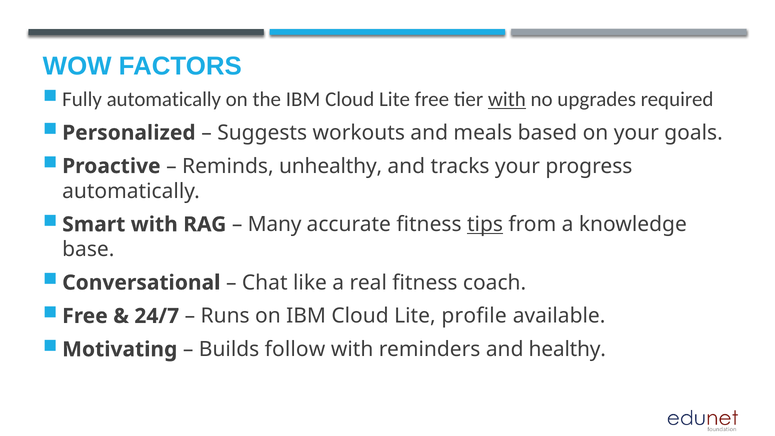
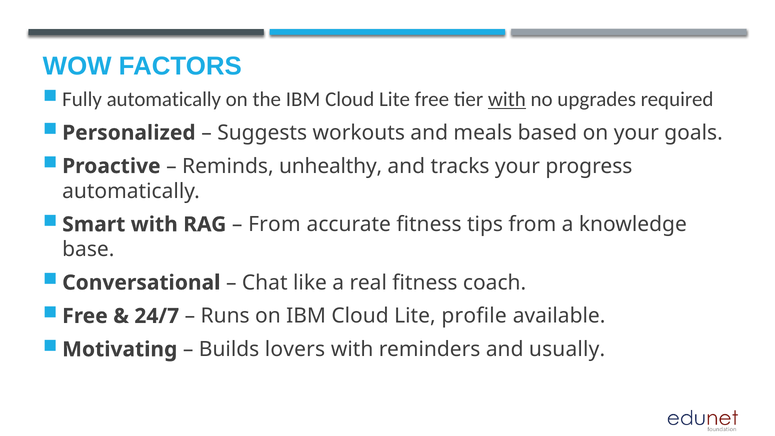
Many: Many -> From (274, 224)
tips underline: present -> none (485, 224)
follow: follow -> lovers (295, 349)
healthy: healthy -> usually (567, 349)
